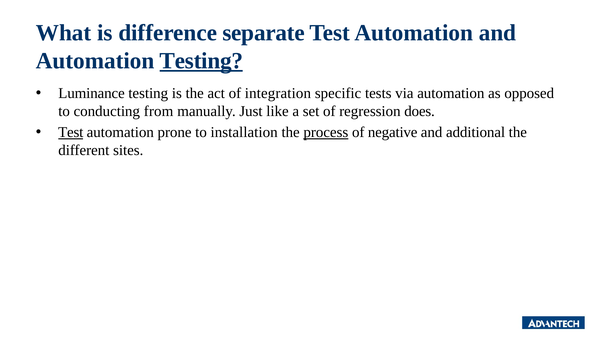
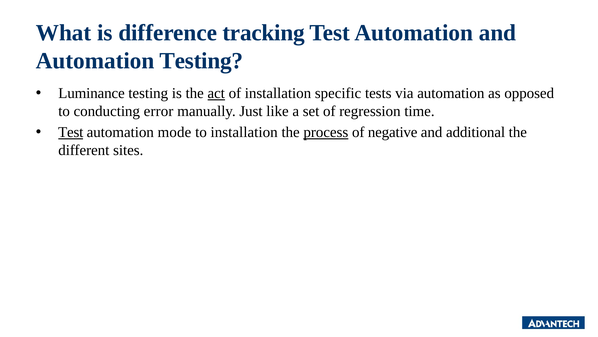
separate: separate -> tracking (264, 33)
Testing underline: present -> none (201, 61)
act underline: none -> present (216, 93)
of integration: integration -> installation (278, 93)
from: from -> error (159, 111)
does: does -> time (419, 111)
prone: prone -> mode (174, 132)
